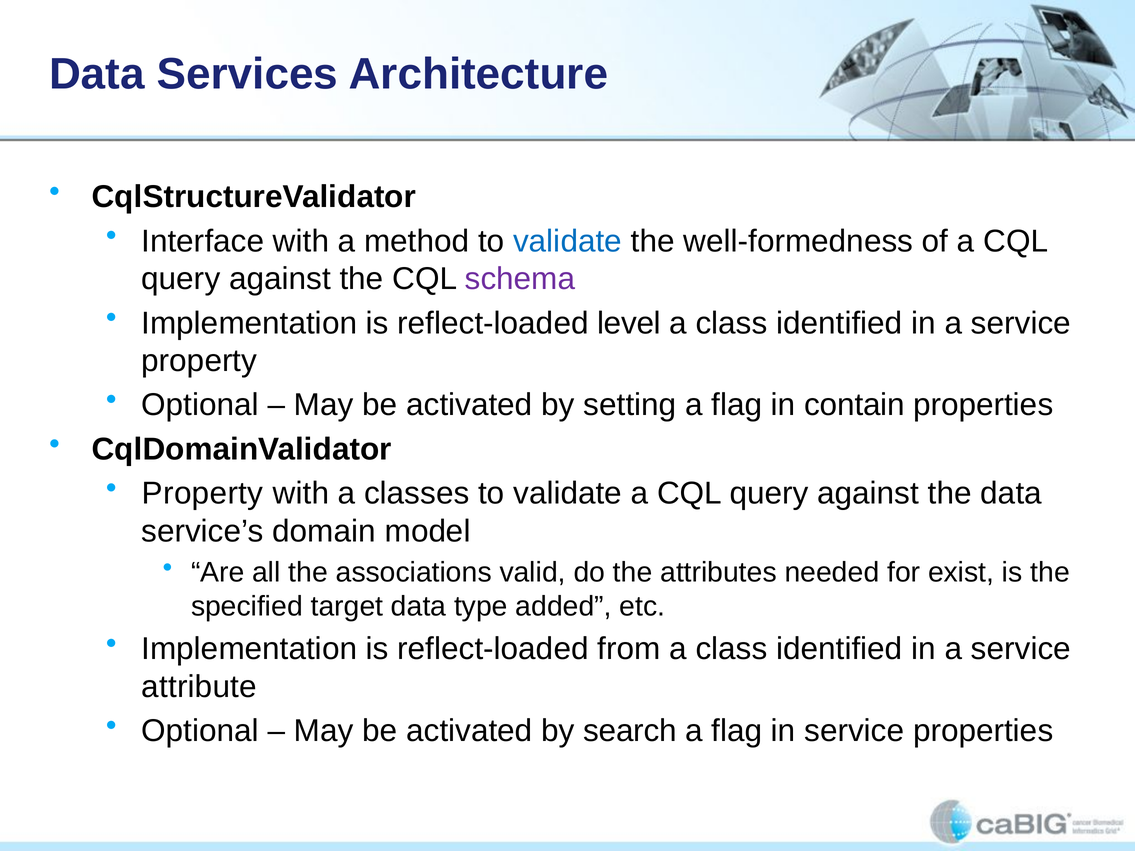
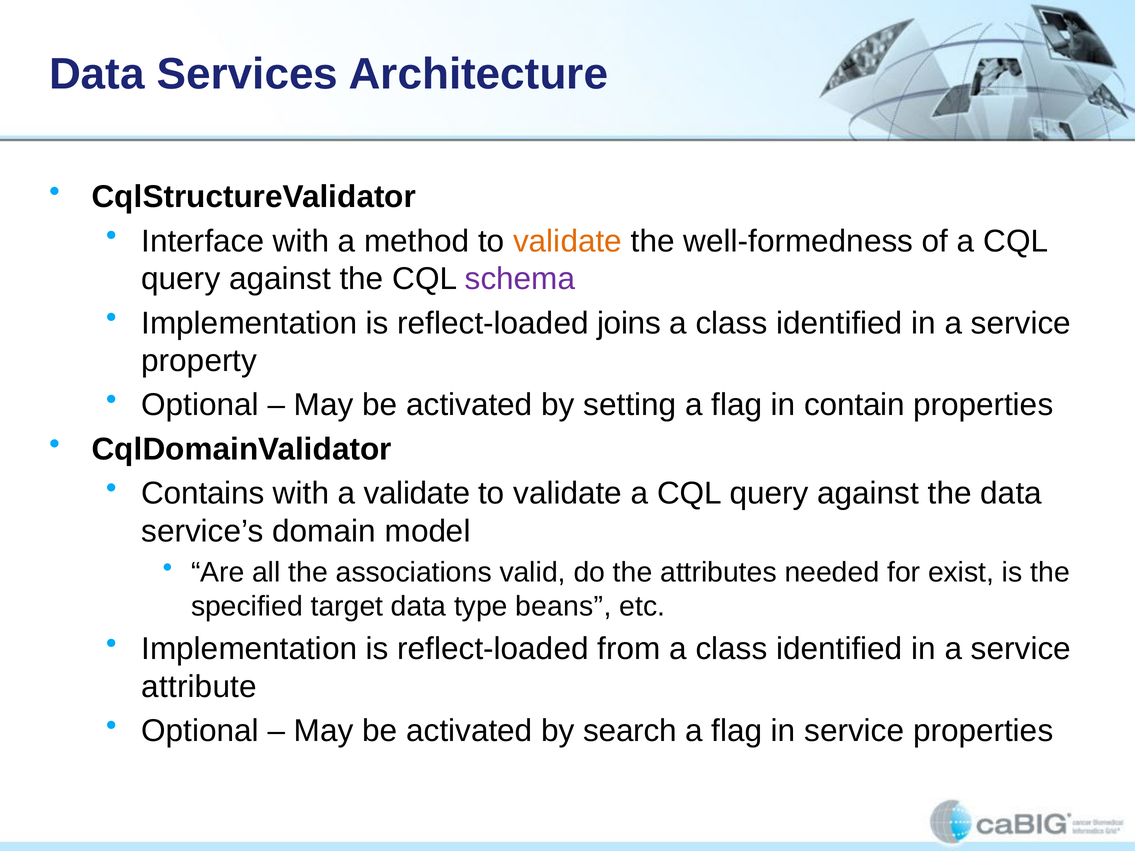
validate colour: blue -> orange (568, 241)
level: level -> joins (629, 323)
Property: Property -> Contains (203, 494)
a classes: classes -> validate (417, 494)
added: added -> beans (563, 607)
